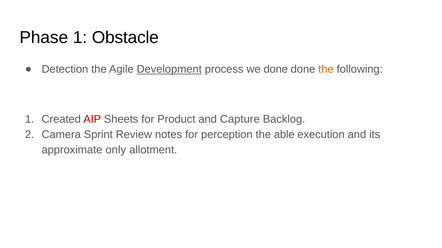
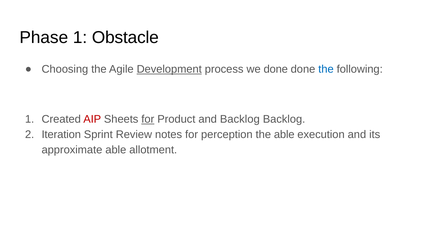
Detection: Detection -> Choosing (65, 70)
the colour: orange -> blue (326, 70)
for underline: none -> present (148, 120)
and Capture: Capture -> Backlog (240, 120)
Camera: Camera -> Iteration (61, 135)
approximate only: only -> able (116, 150)
